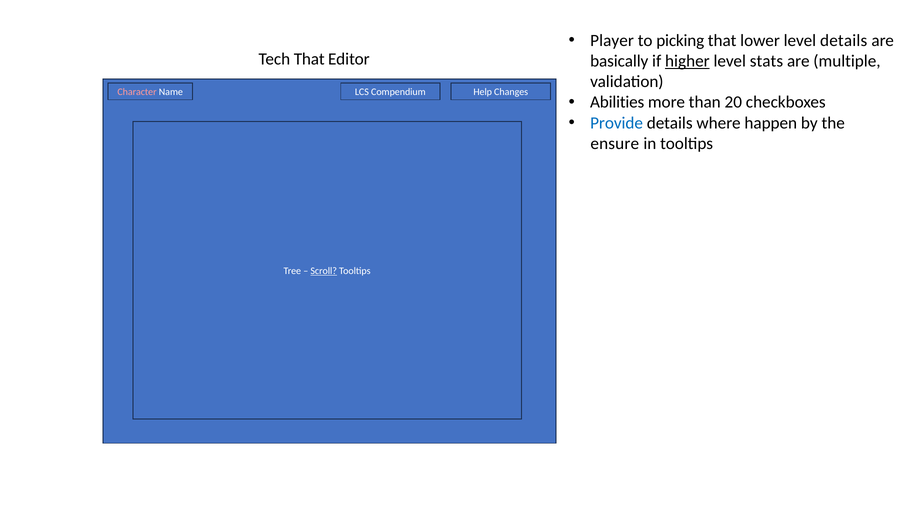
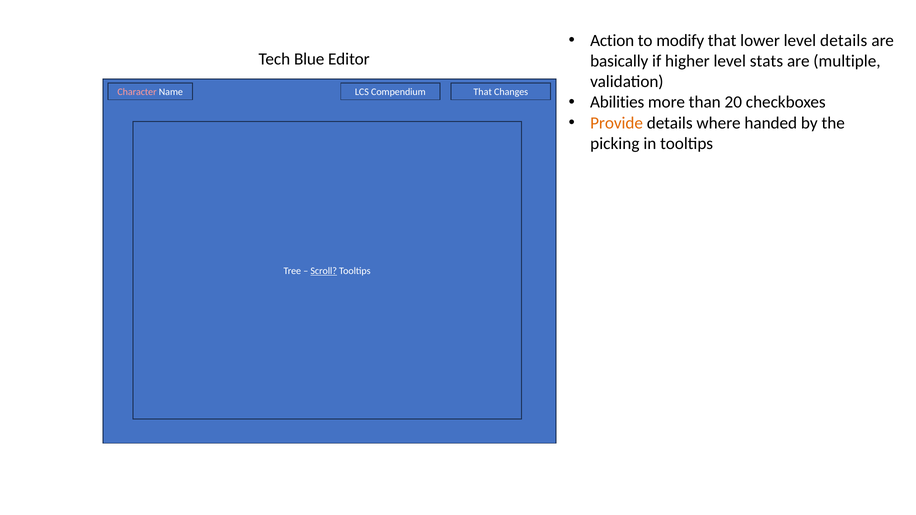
Player: Player -> Action (612, 41)
picking: picking -> modify (680, 41)
Tech That: That -> Blue (309, 59)
higher underline: present -> none (687, 61)
Help: Help -> That (483, 92)
Provide colour: blue -> orange (617, 123)
happen: happen -> handed (771, 123)
ensure: ensure -> picking (615, 144)
